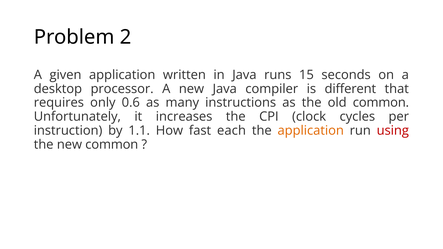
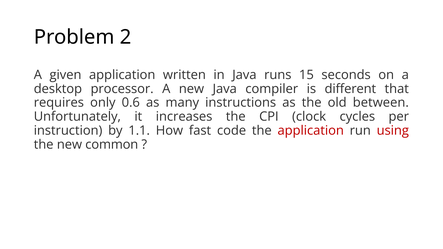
old common: common -> between (381, 103)
each: each -> code (232, 131)
application colour: orange -> red (311, 131)
